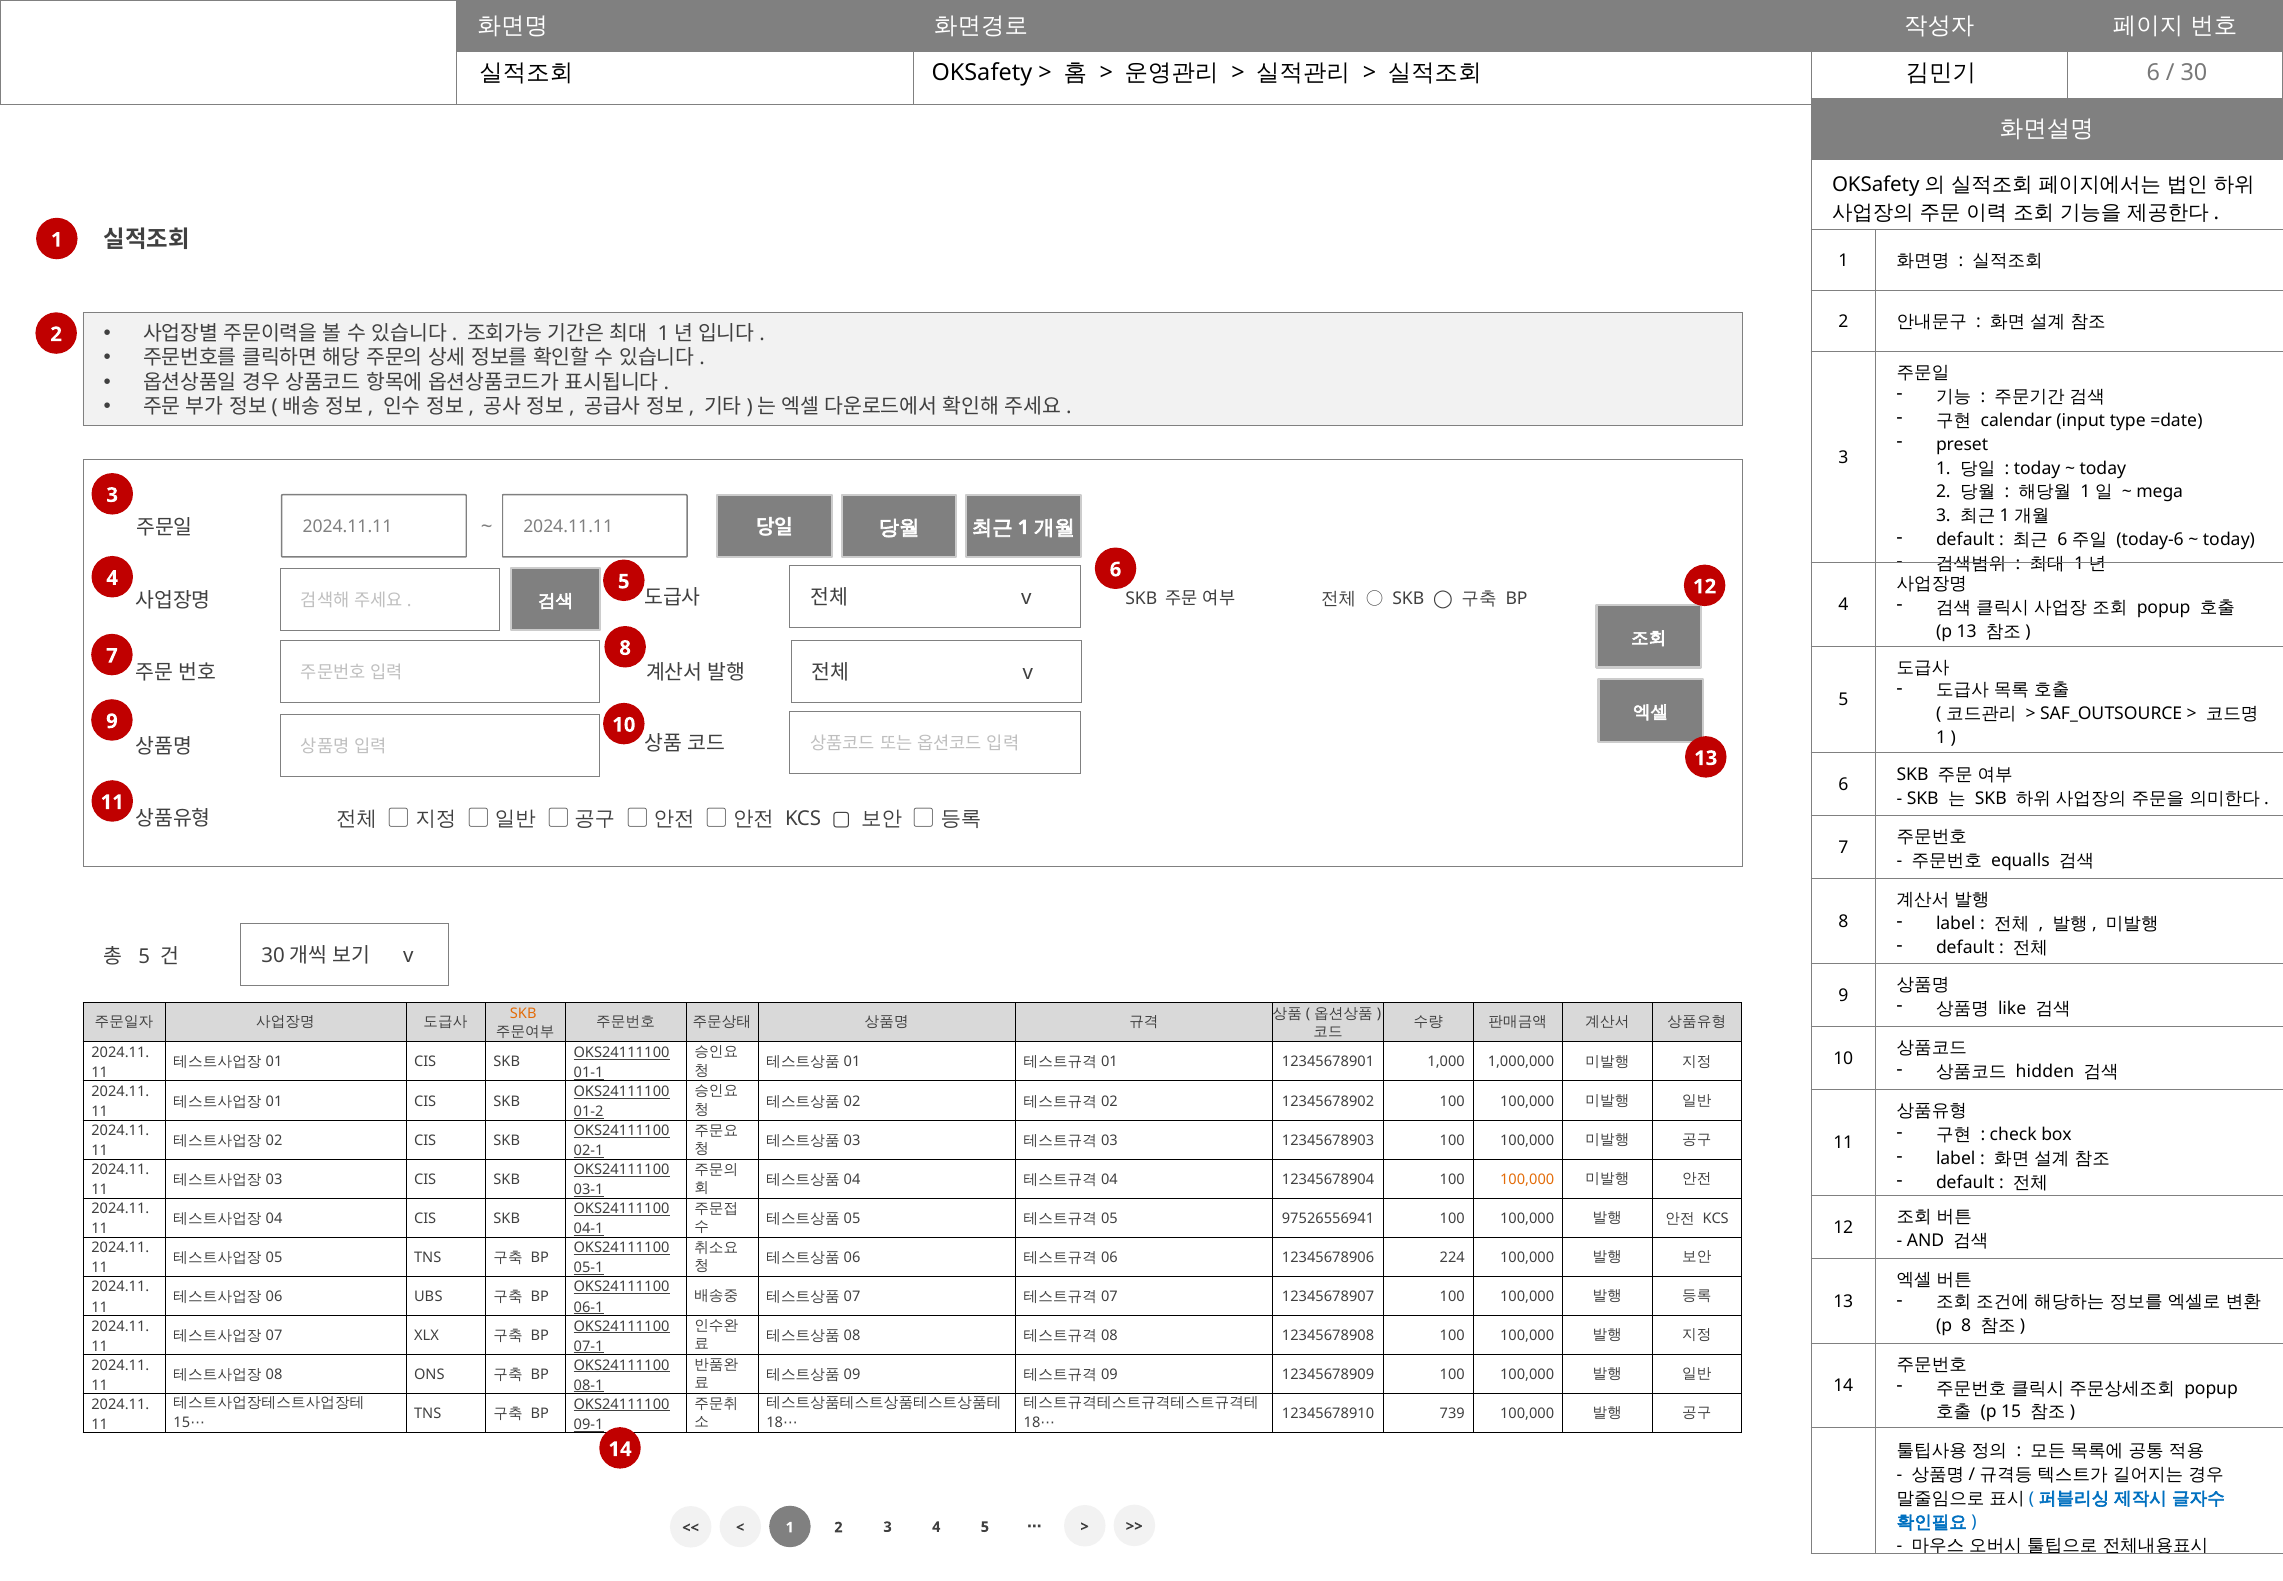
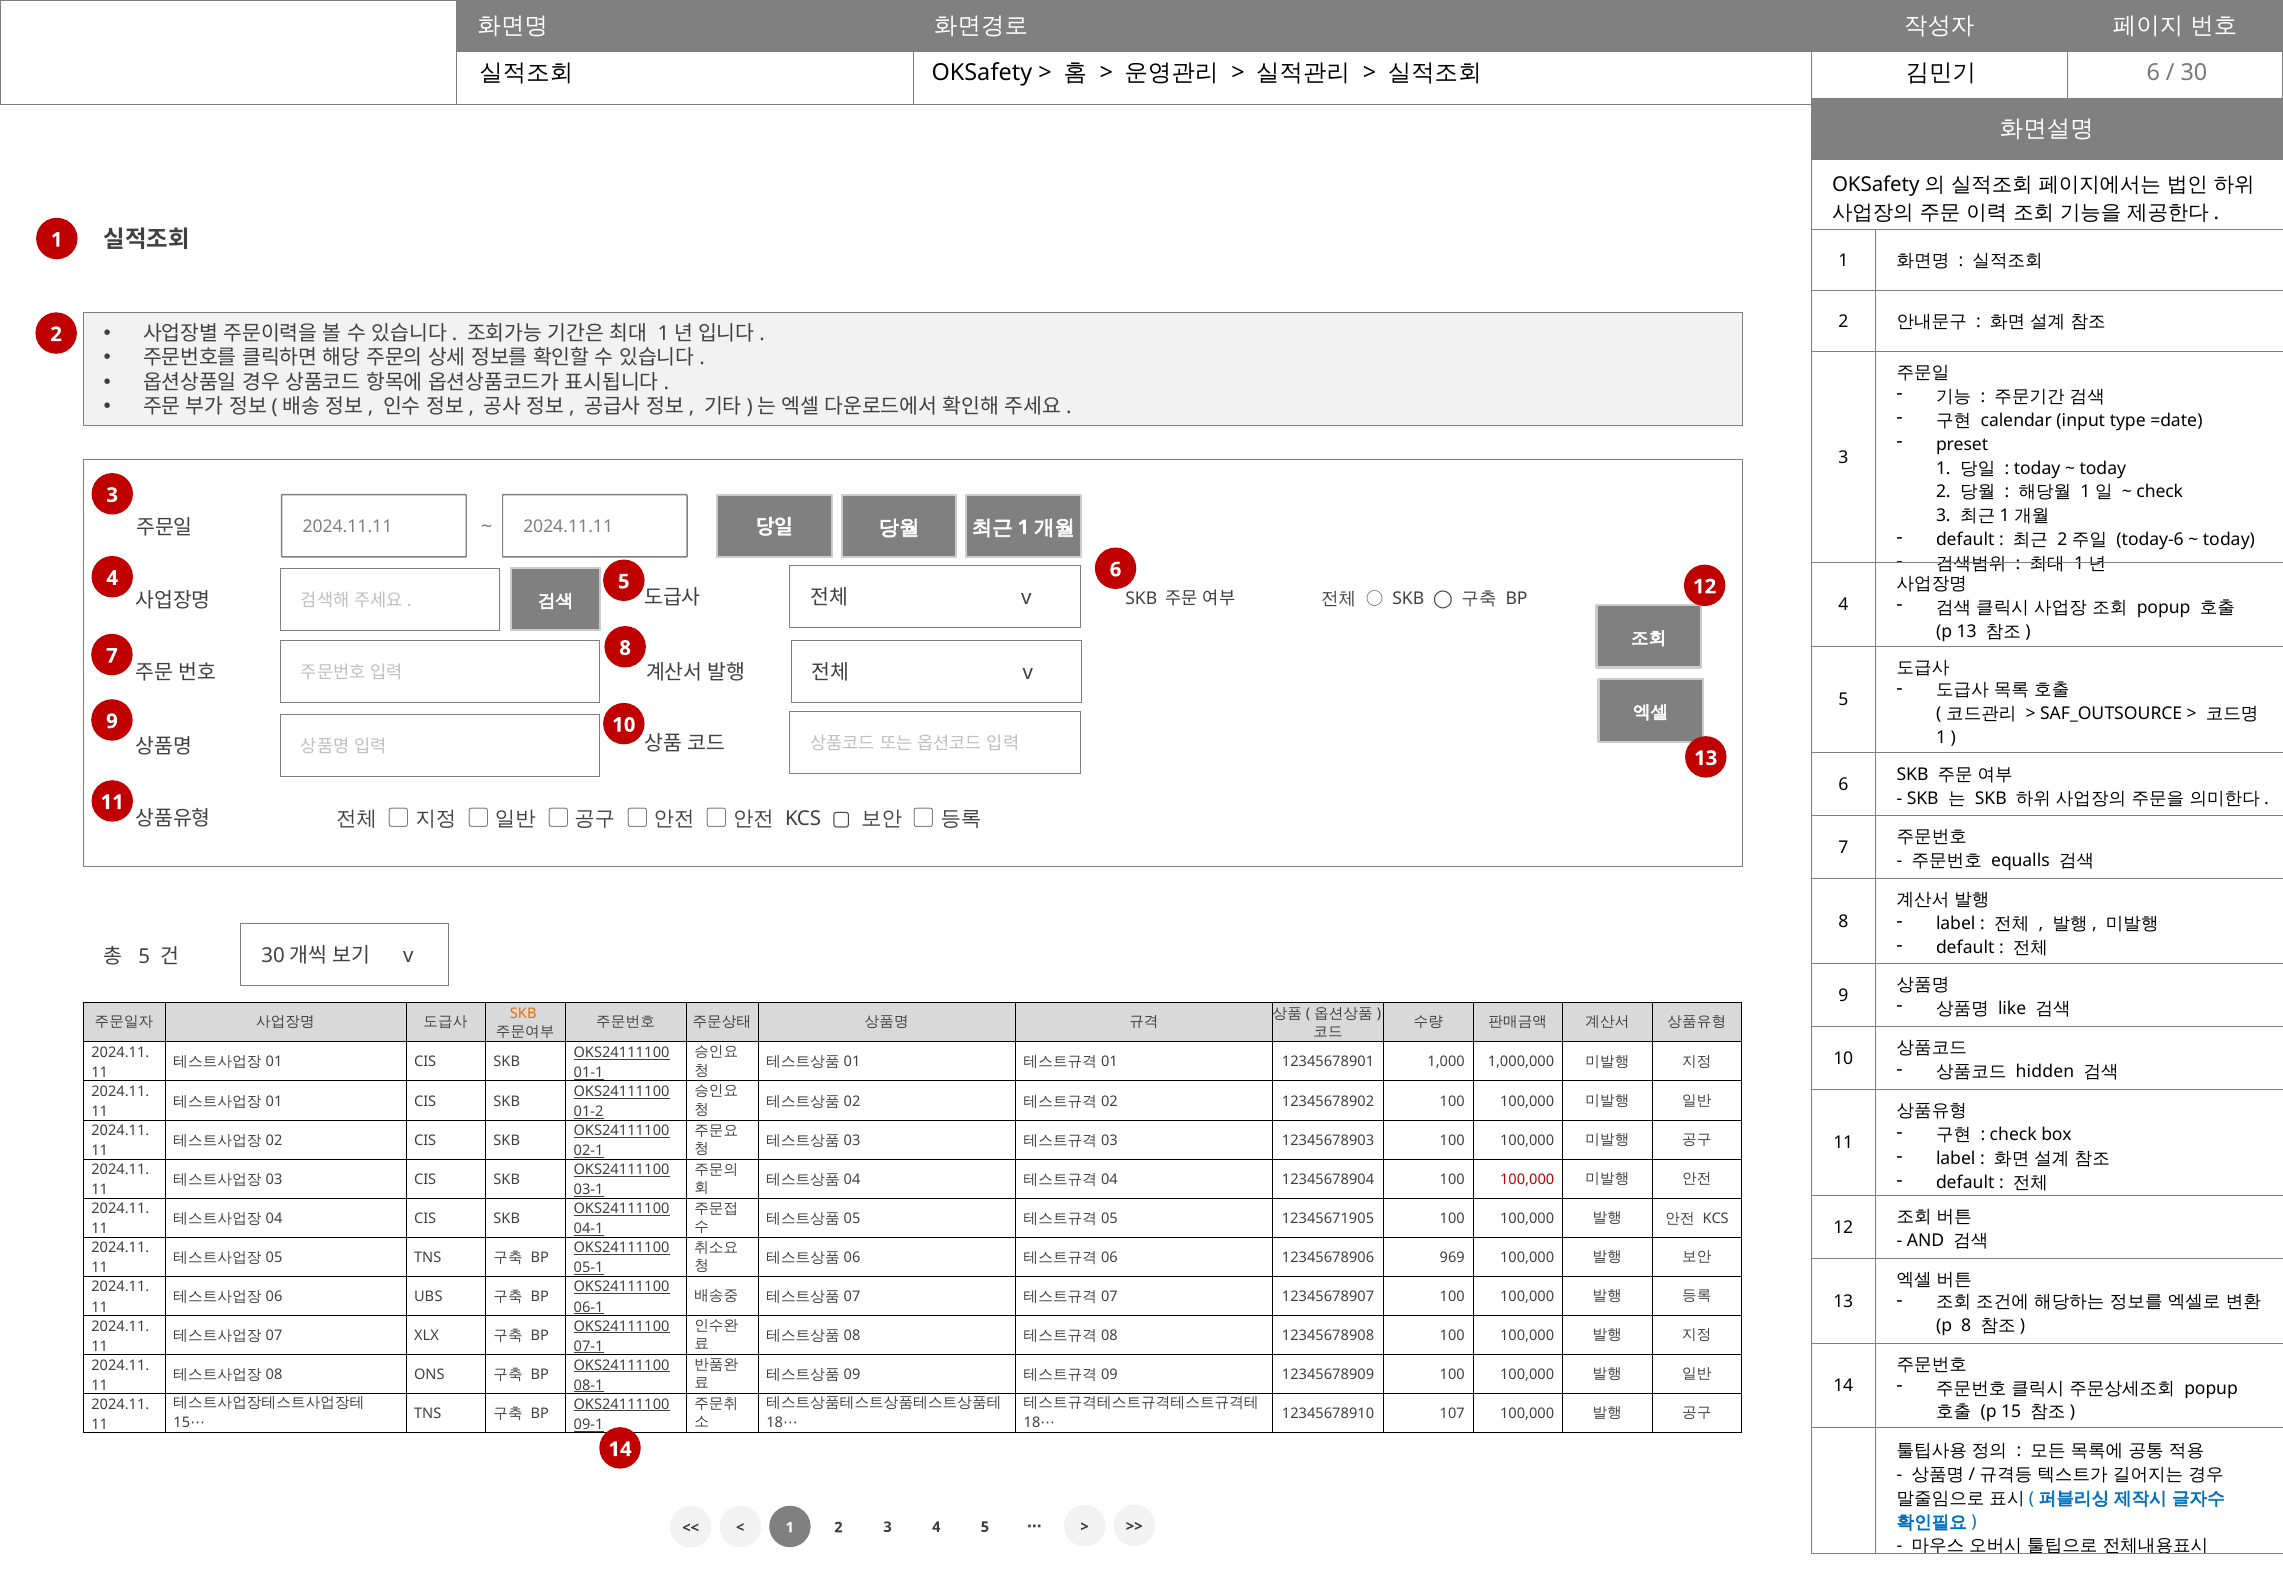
mega: mega -> check (2160, 492)
6: 6 -> 2 (2062, 540)
100,000 colour: orange -> red (1527, 1179)
97526556941: 97526556941 -> 12345671905 (1328, 1218)
224: 224 -> 969 (1452, 1257)
739: 739 -> 107 (1452, 1414)
